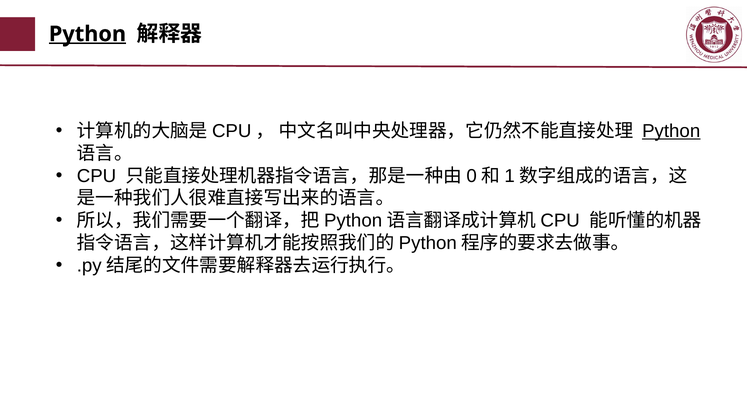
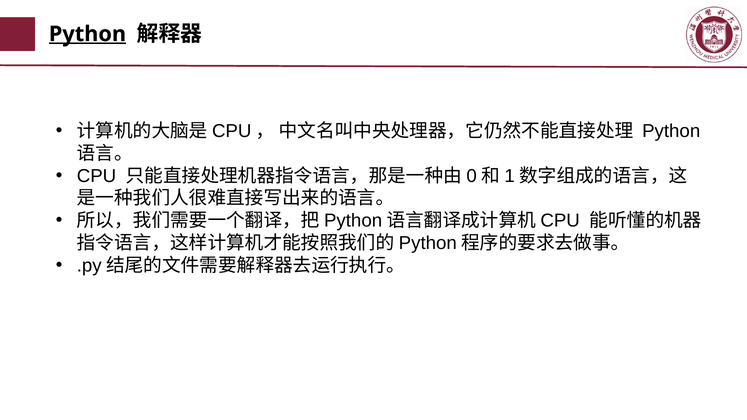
Python underline: present -> none (671, 131)
